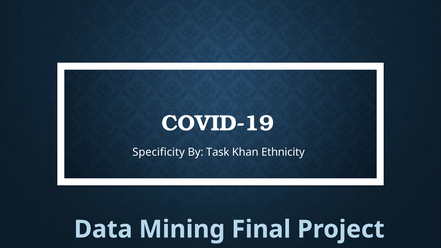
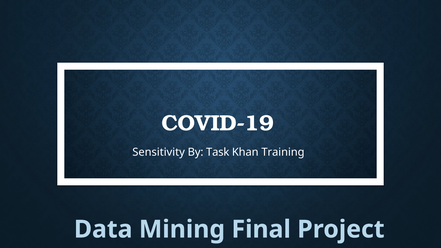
Specificity: Specificity -> Sensitivity (159, 152)
Ethnicity: Ethnicity -> Training (283, 152)
